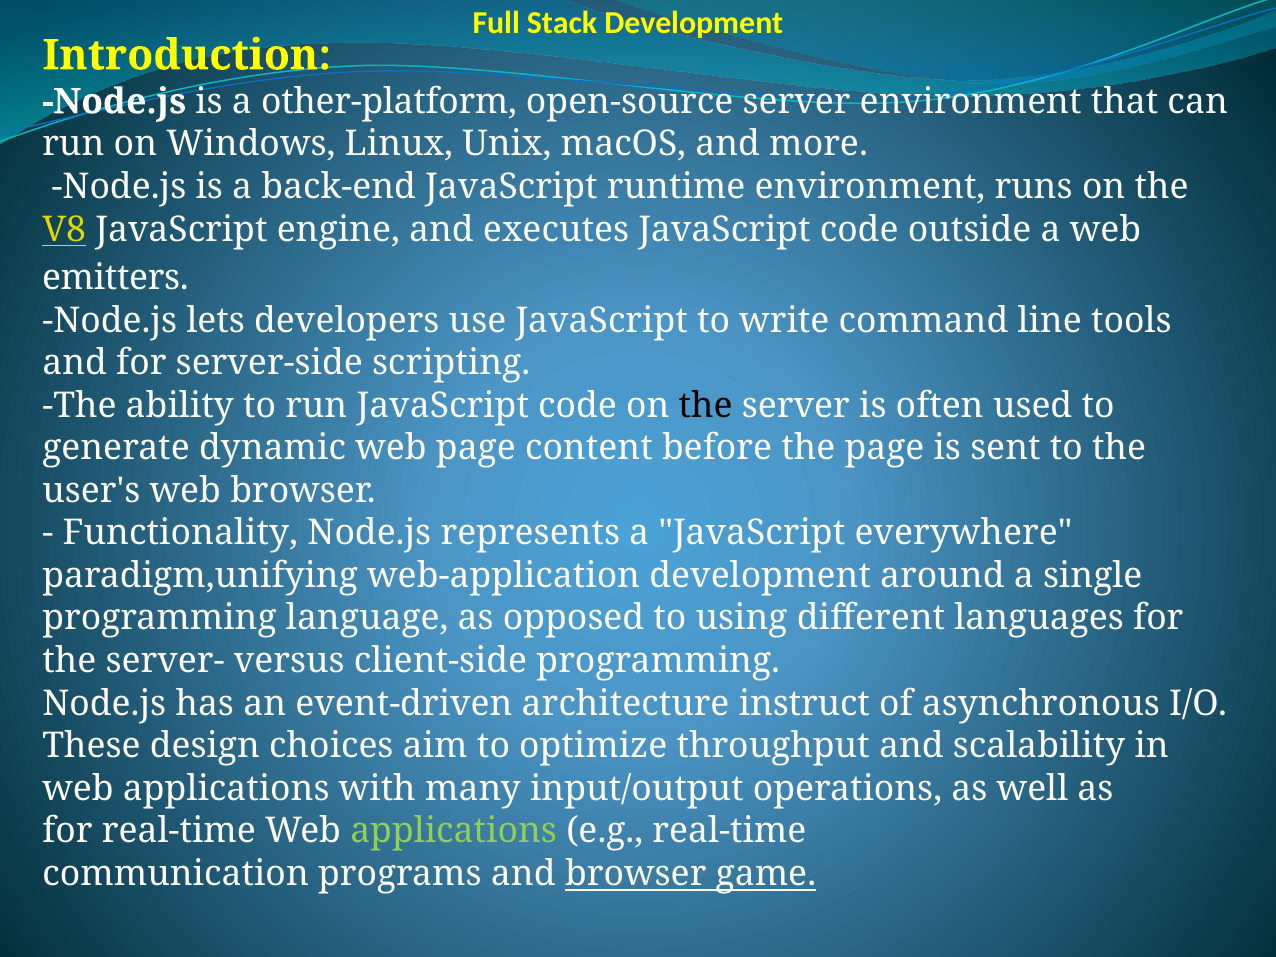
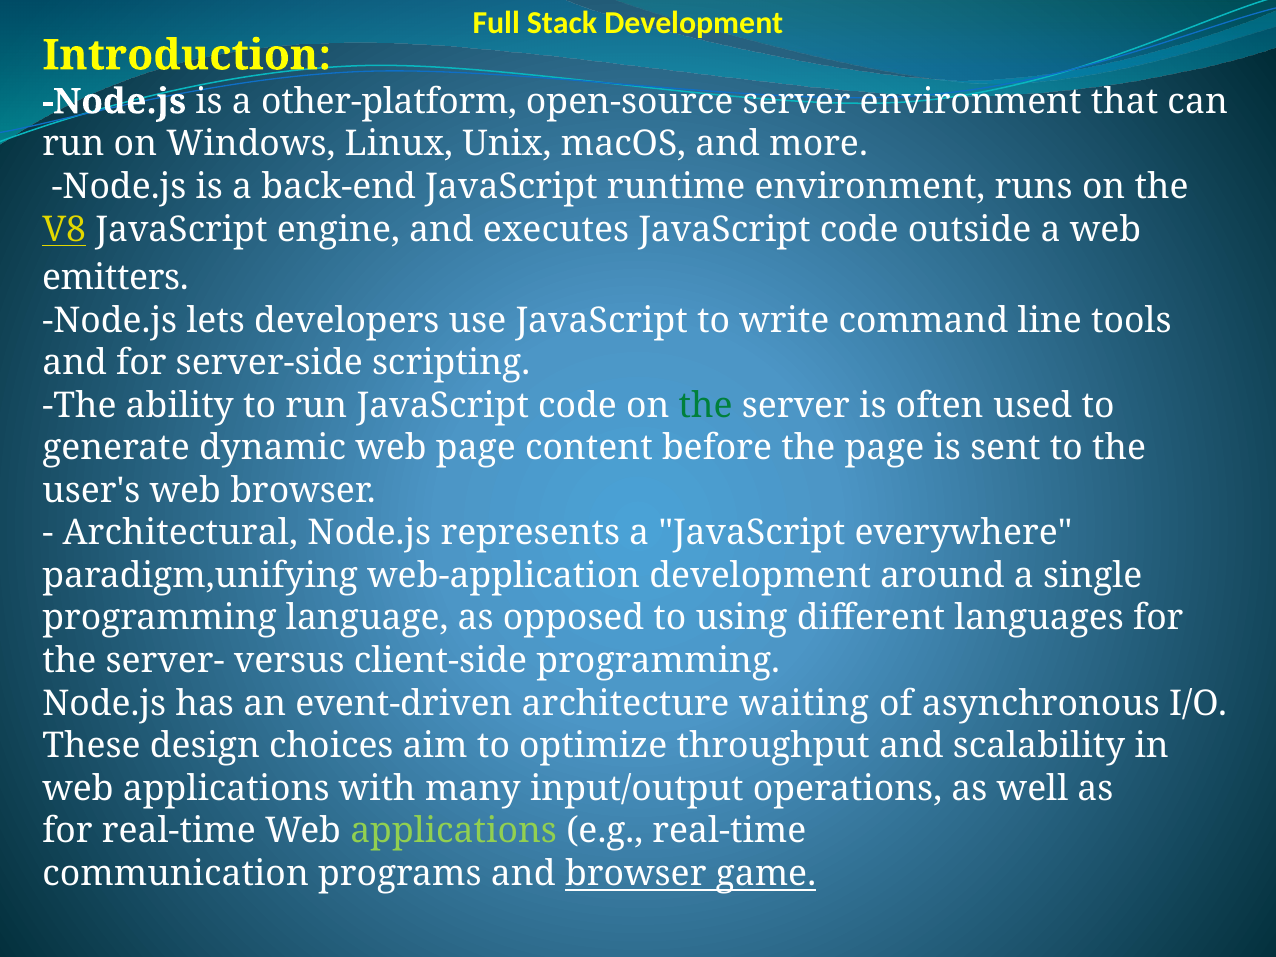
the colour: black -> green (706, 405)
Functionality: Functionality -> Architectural (180, 533)
instruct: instruct -> waiting (804, 703)
